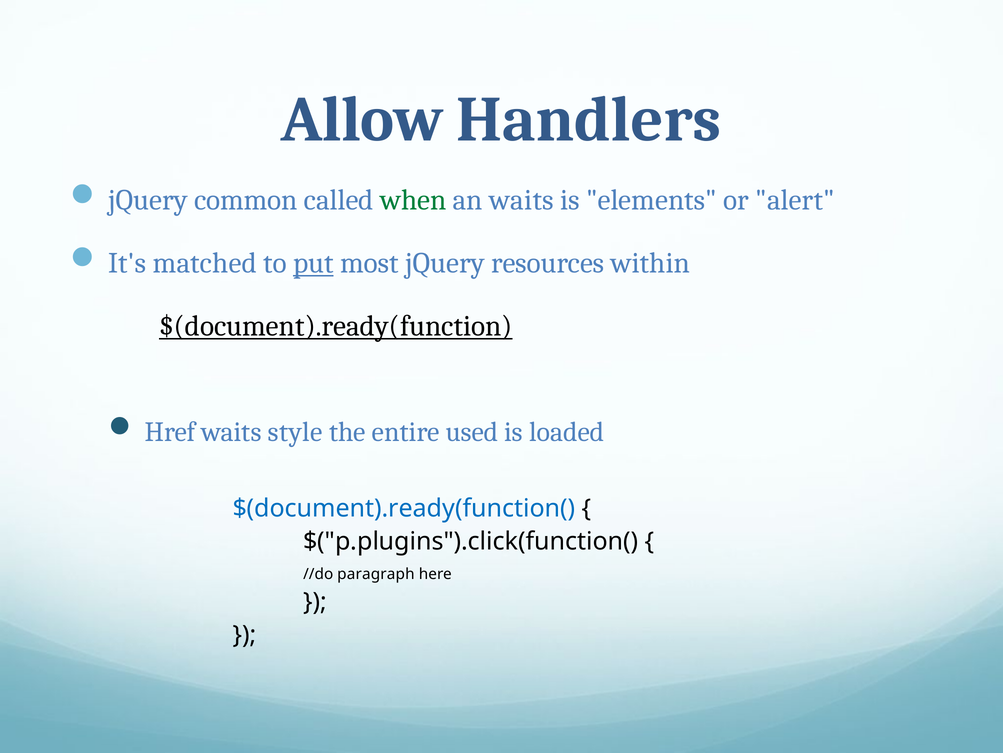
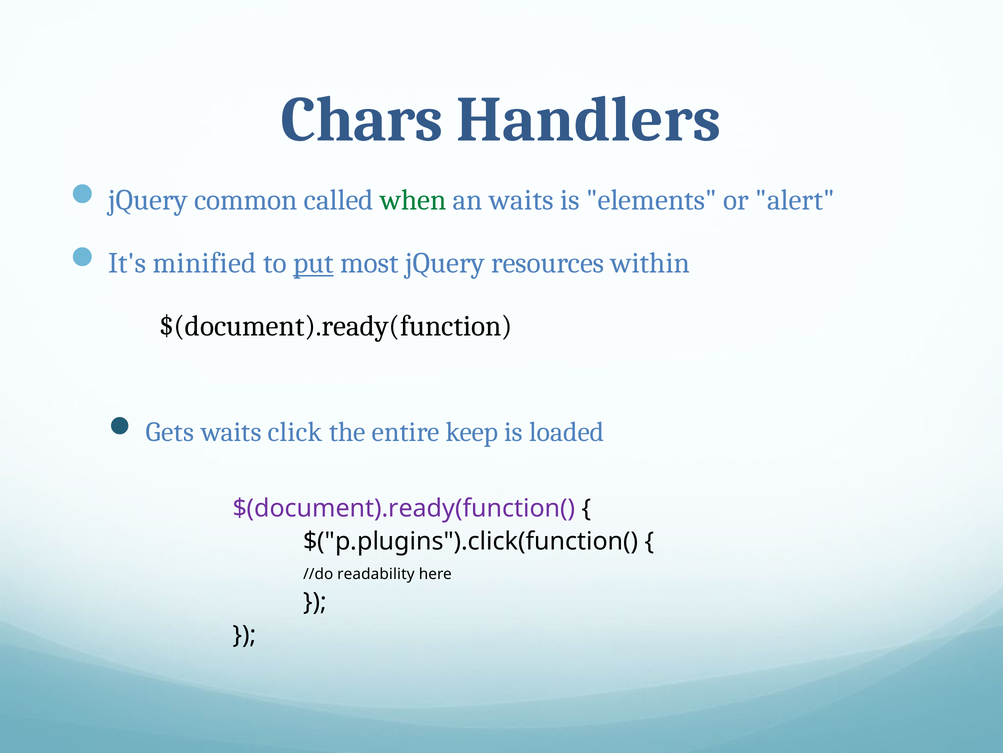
Allow: Allow -> Chars (362, 119)
matched: matched -> minified (205, 263)
$(document).ready(function underline: present -> none (336, 326)
Href: Href -> Gets (170, 431)
style: style -> click (295, 431)
used: used -> keep (472, 431)
$(document).ready(function( colour: blue -> purple (404, 508)
paragraph: paragraph -> readability (376, 573)
